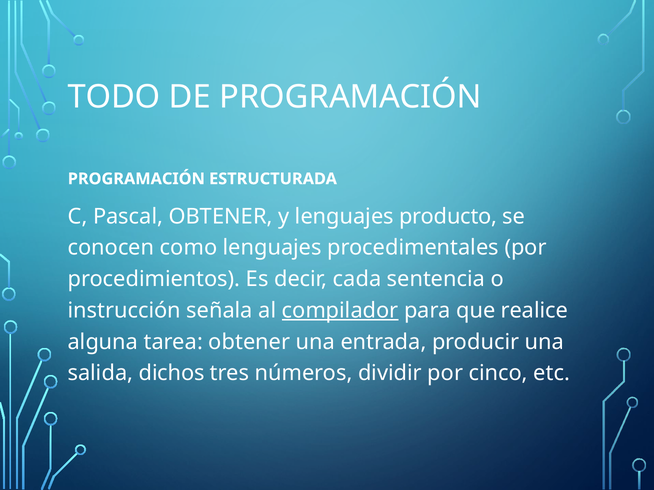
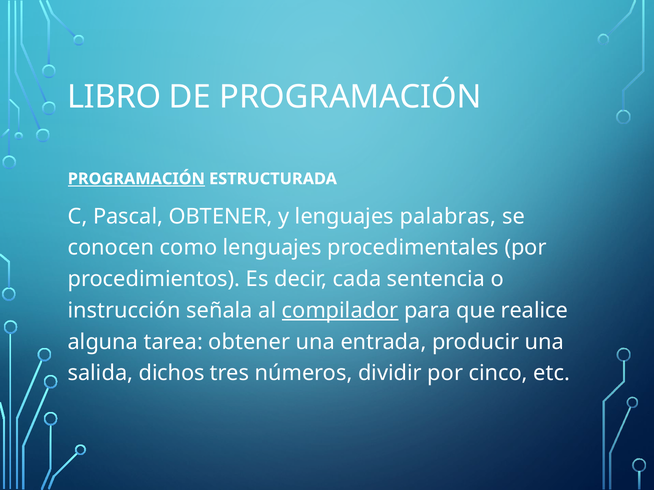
TODO: TODO -> LIBRO (114, 97)
PROGRAMACIÓN underline: none -> present (136, 179)
producto: producto -> palabras (448, 217)
